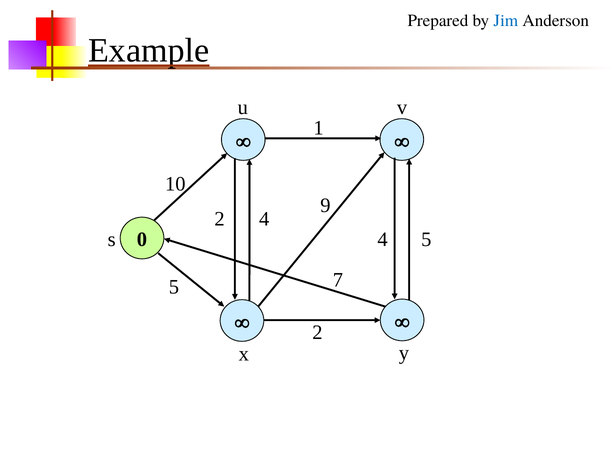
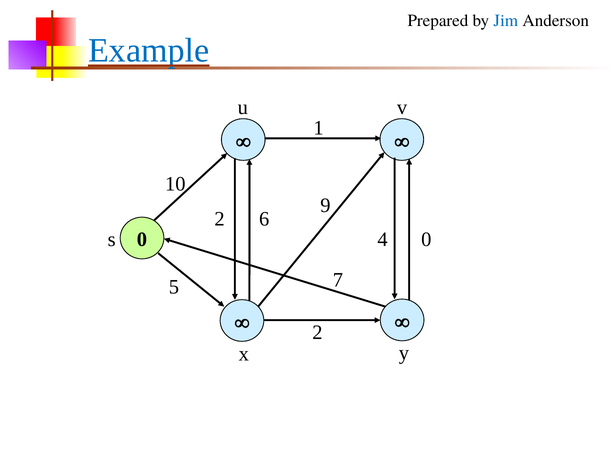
Example colour: black -> blue (149, 51)
4: 4 -> 6 (264, 219)
4 5: 5 -> 0 (426, 239)
